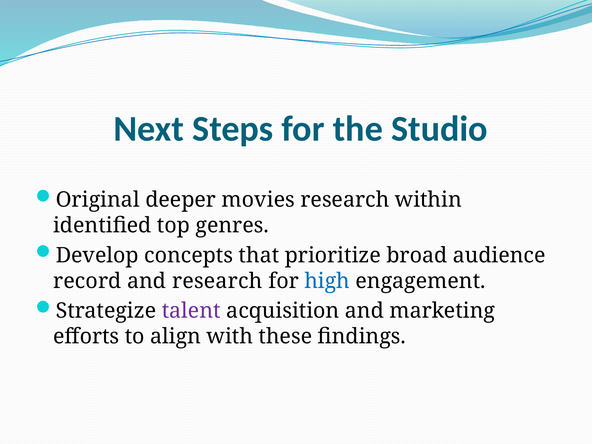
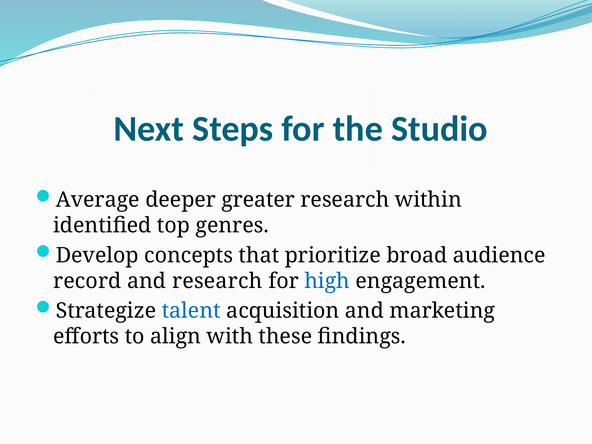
Original: Original -> Average (98, 200)
movies: movies -> greater (258, 200)
talent colour: purple -> blue (191, 311)
